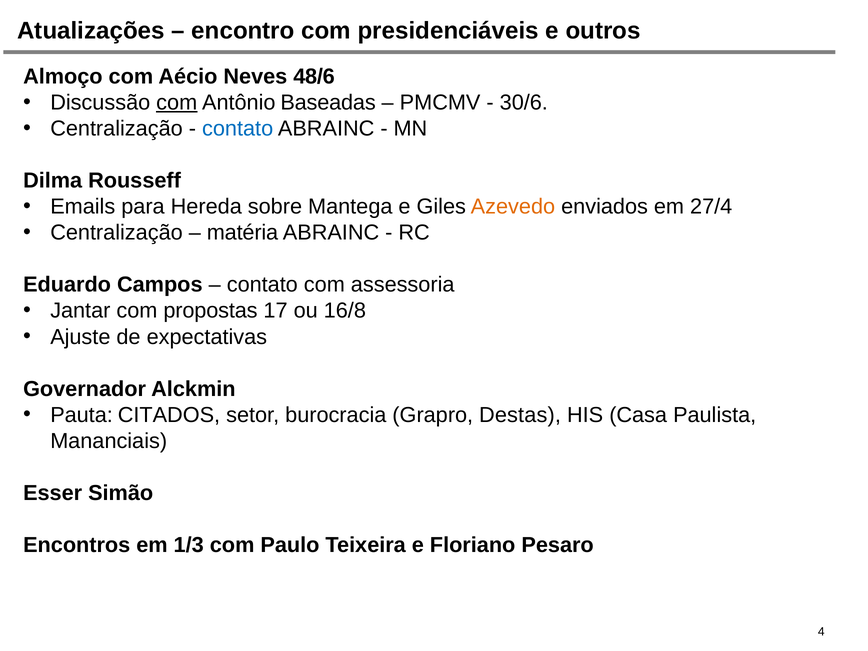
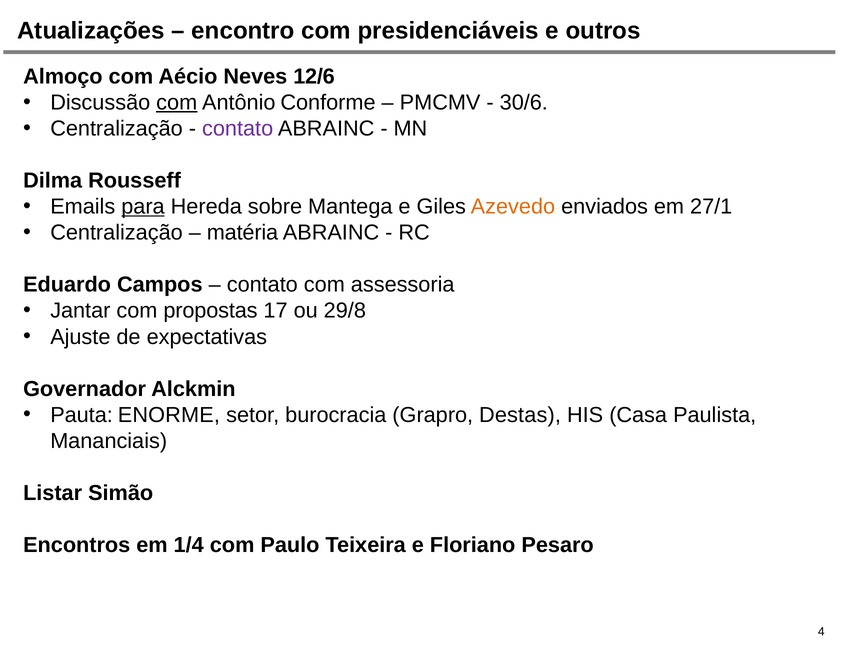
48/6: 48/6 -> 12/6 (314, 76)
Baseadas: Baseadas -> Conforme (328, 103)
contato colour: blue -> purple (238, 129)
para underline: none -> present (143, 207)
27/4: 27/4 -> 27/1 (711, 207)
16/8: 16/8 -> 29/8 (345, 311)
CITADOS: CITADOS -> ENORME (169, 415)
Esser: Esser -> Listar (53, 493)
1/3: 1/3 -> 1/4 (189, 545)
